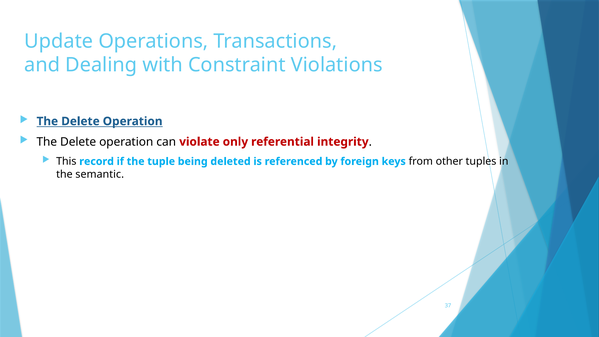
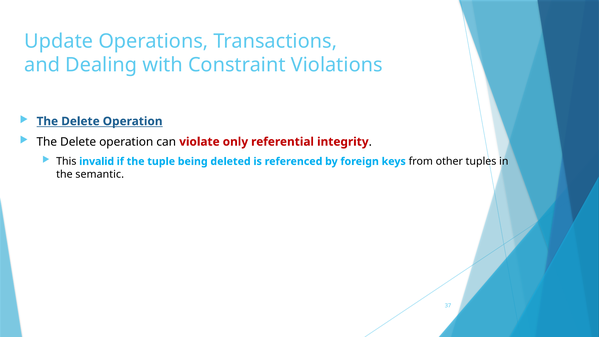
record: record -> invalid (97, 161)
